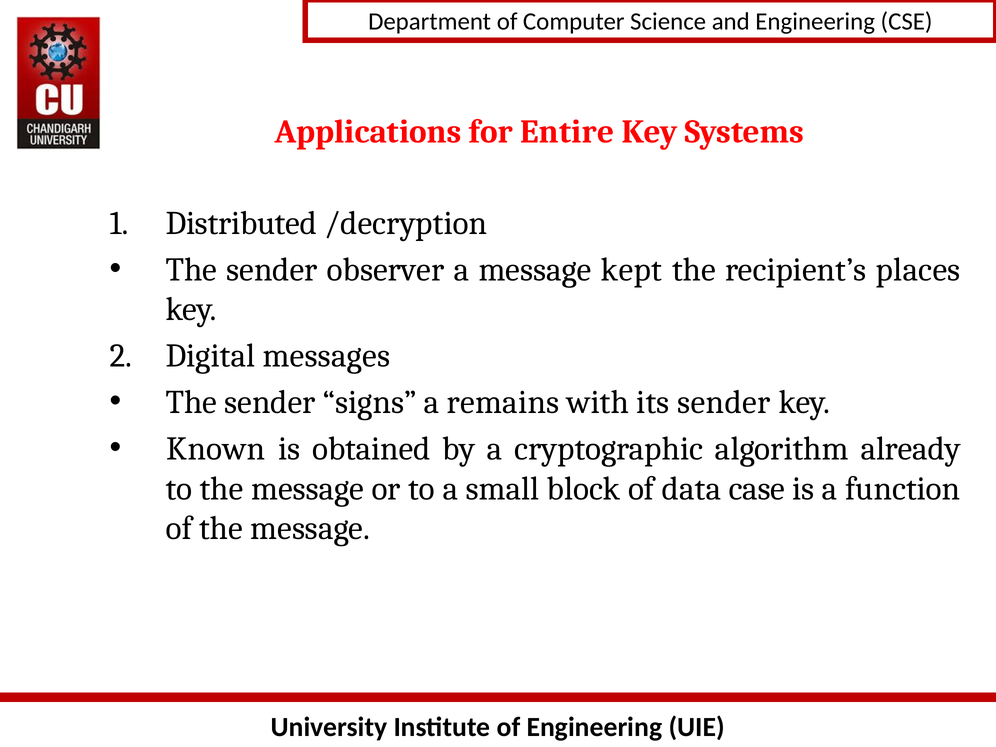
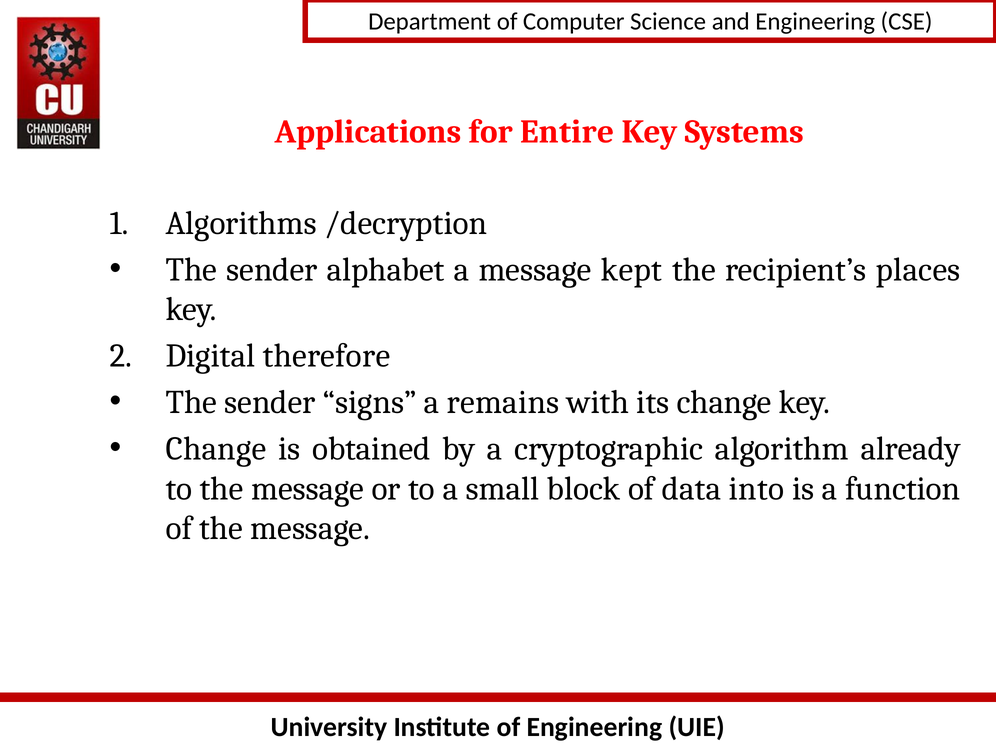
Distributed: Distributed -> Algorithms (241, 223)
observer: observer -> alphabet (386, 270)
messages: messages -> therefore (326, 356)
its sender: sender -> change (724, 402)
Known: Known -> Change (216, 449)
case: case -> into (757, 489)
